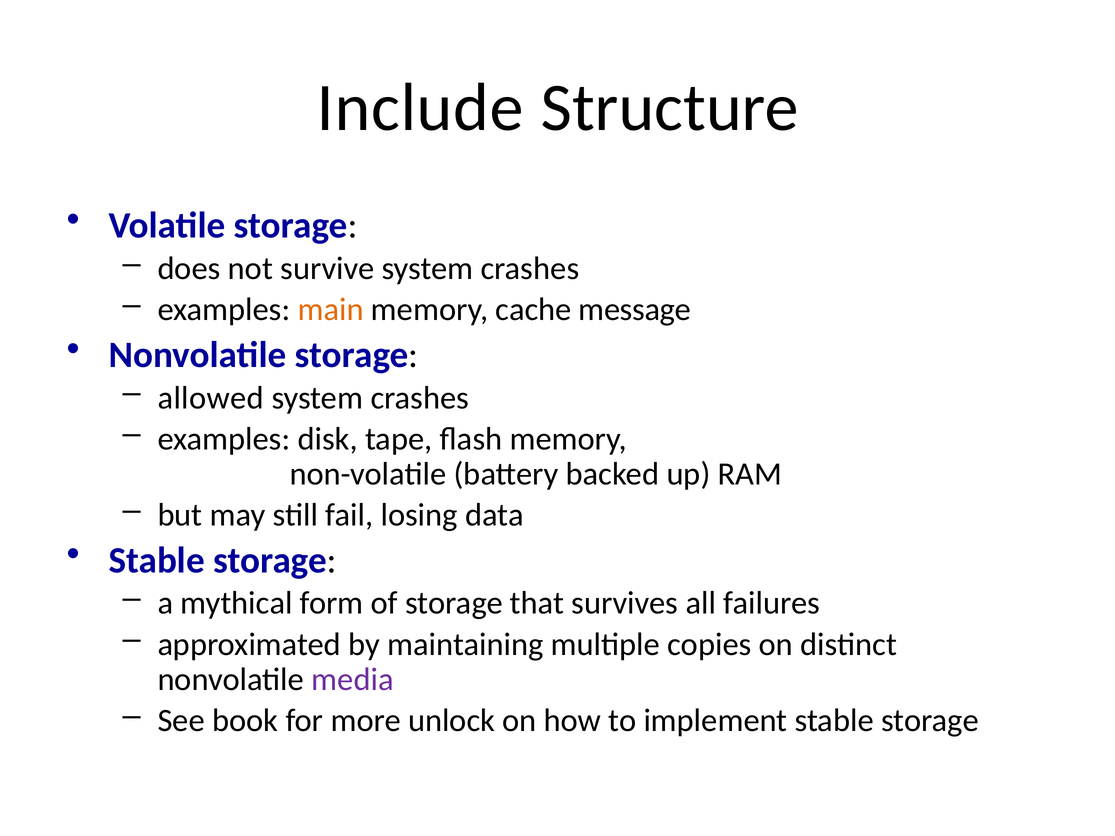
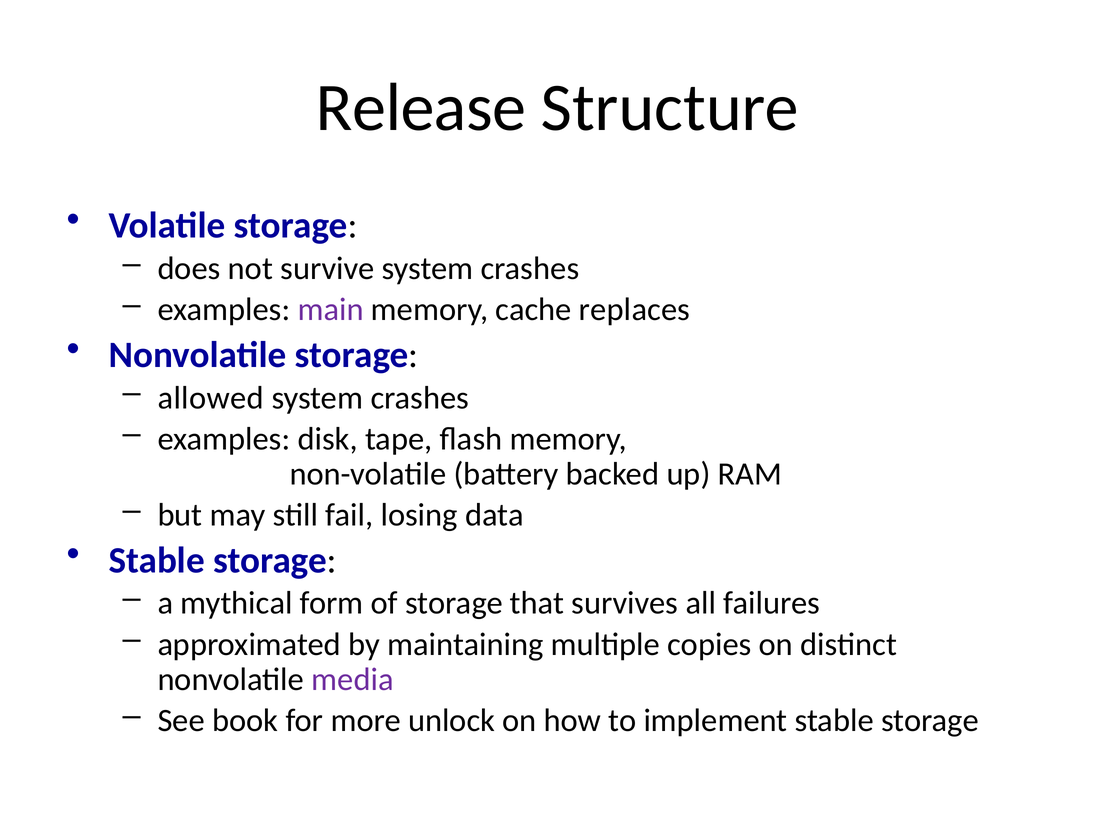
Include: Include -> Release (421, 108)
main colour: orange -> purple (331, 310)
message: message -> replaces (635, 310)
